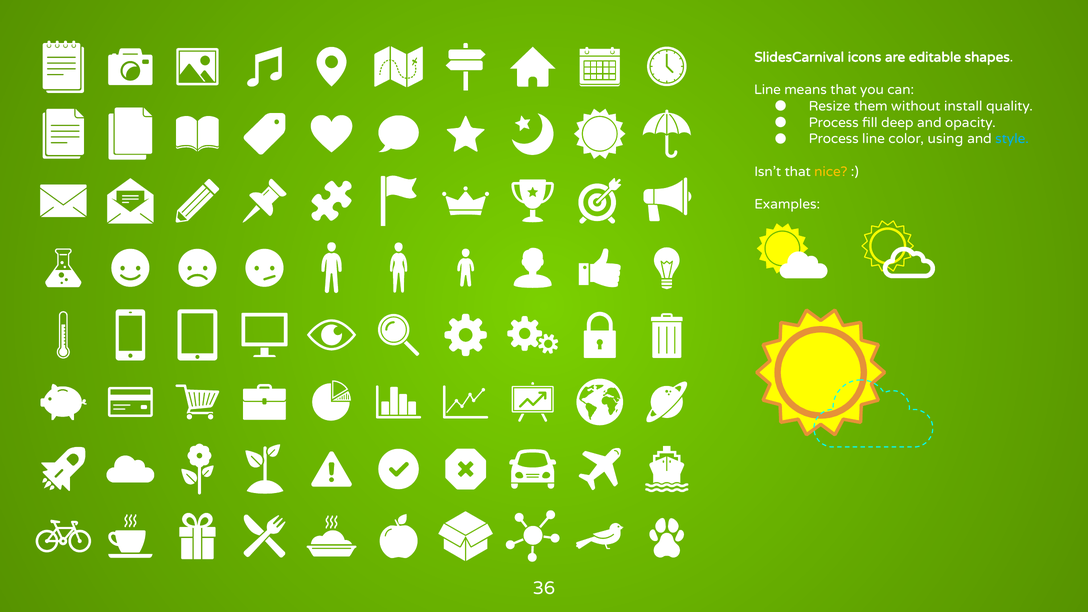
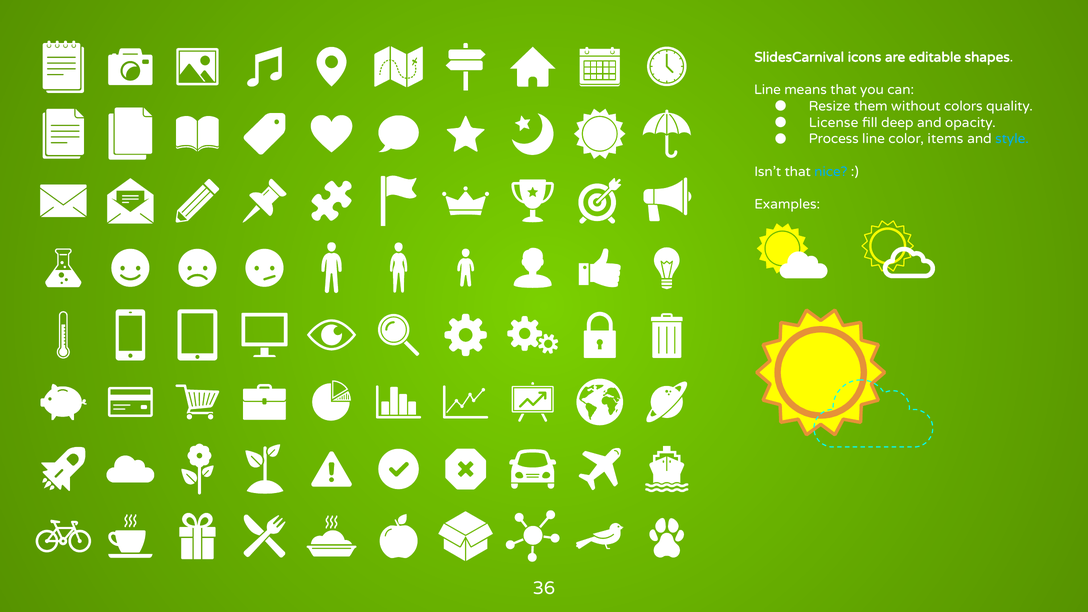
install: install -> colors (963, 106)
Process: Process -> License (834, 123)
using: using -> items (945, 139)
nice colour: yellow -> light blue (831, 172)
